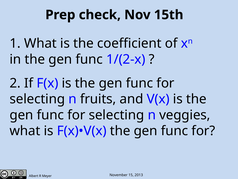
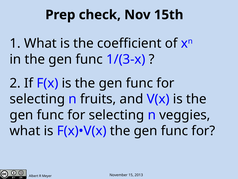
1/(2-x: 1/(2-x -> 1/(3-x (126, 59)
